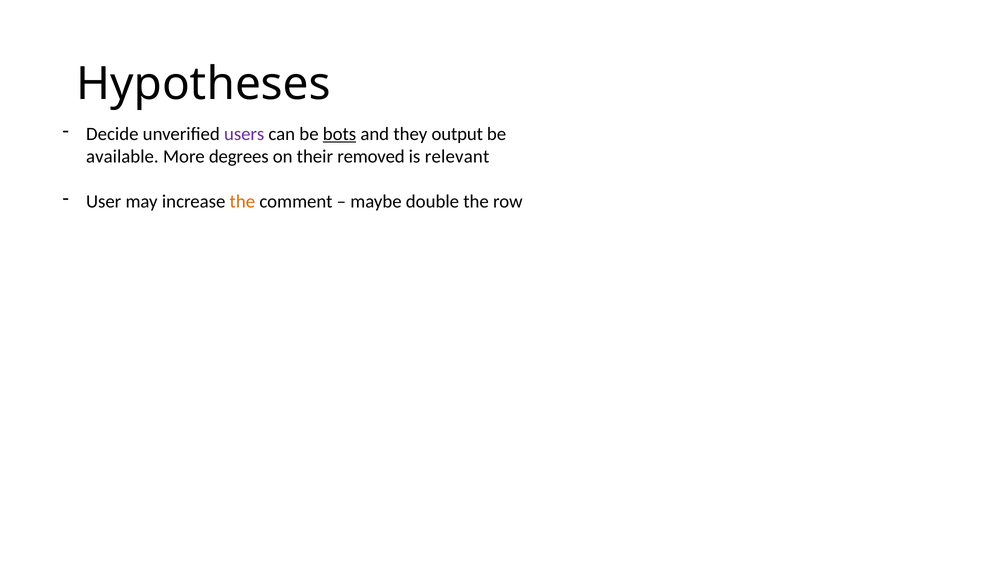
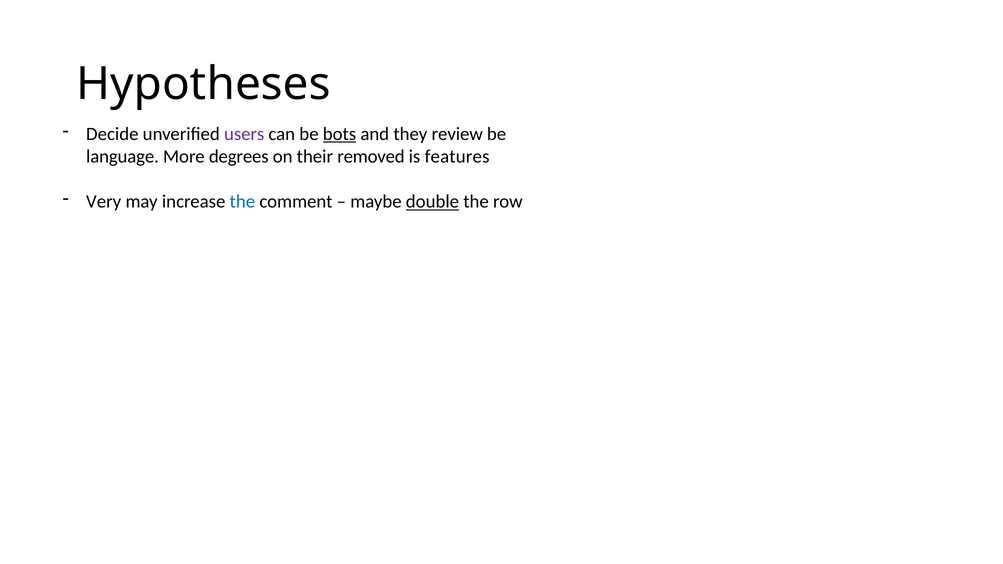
output: output -> review (457, 134)
available: available -> language (122, 157)
relevant: relevant -> features (457, 157)
User: User -> Very (104, 202)
the colour: orange -> blue (242, 202)
double underline: none -> present (432, 202)
